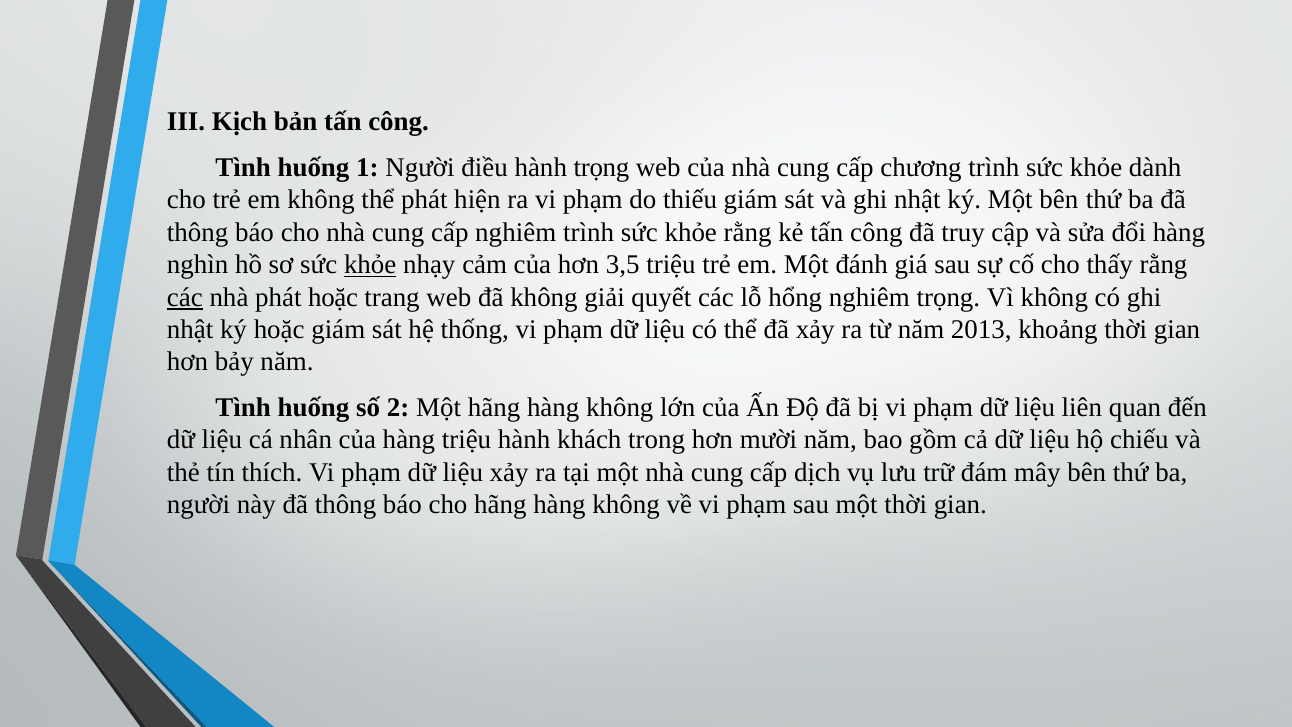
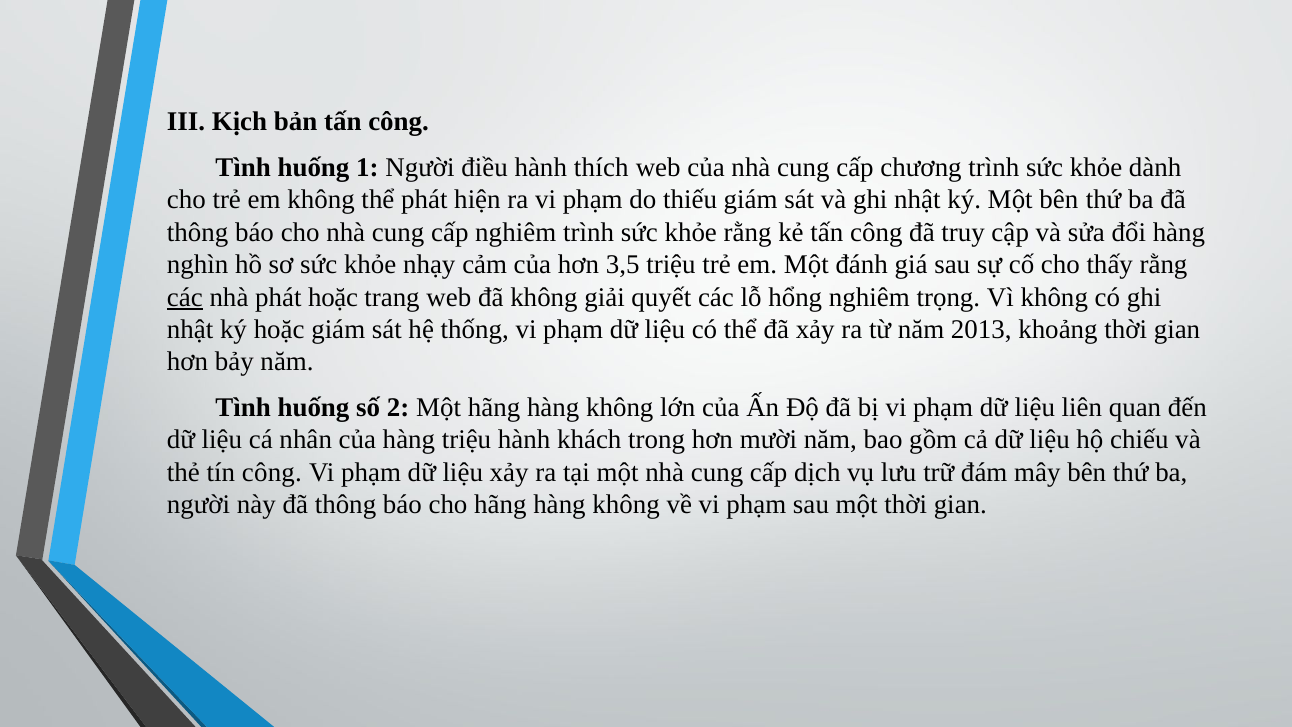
hành trọng: trọng -> thích (601, 168)
khỏe underline: present -> none (370, 265)
tín thích: thích -> công (272, 472)
